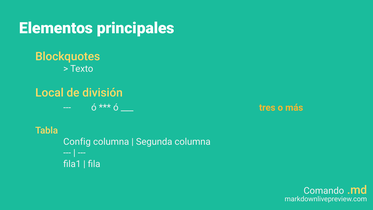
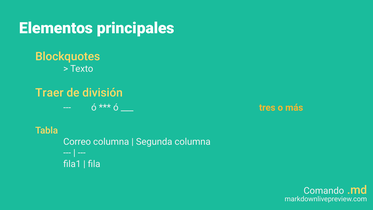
Local: Local -> Traer (49, 93)
Config: Config -> Correo (77, 142)
